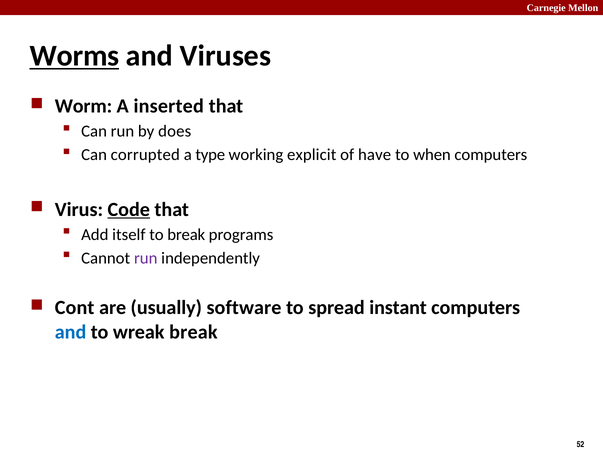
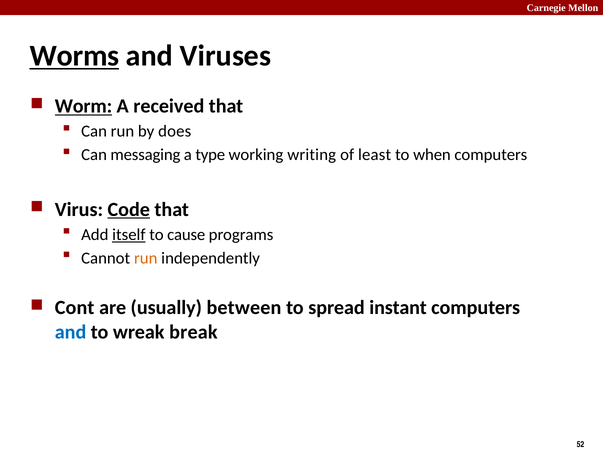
Worm underline: none -> present (83, 106)
inserted: inserted -> received (169, 106)
corrupted: corrupted -> messaging (145, 155)
explicit: explicit -> writing (312, 155)
have: have -> least (375, 155)
itself underline: none -> present (129, 235)
to break: break -> cause (186, 235)
run colour: purple -> orange (146, 258)
software: software -> between (244, 308)
